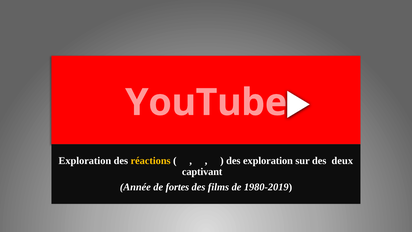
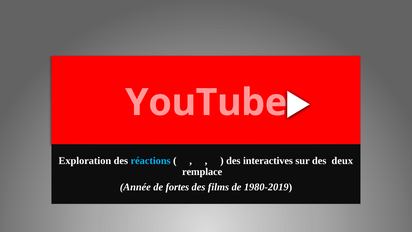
réactions colour: yellow -> light blue (151, 160)
des exploration: exploration -> interactives (268, 160)
captivant: captivant -> remplace (202, 172)
